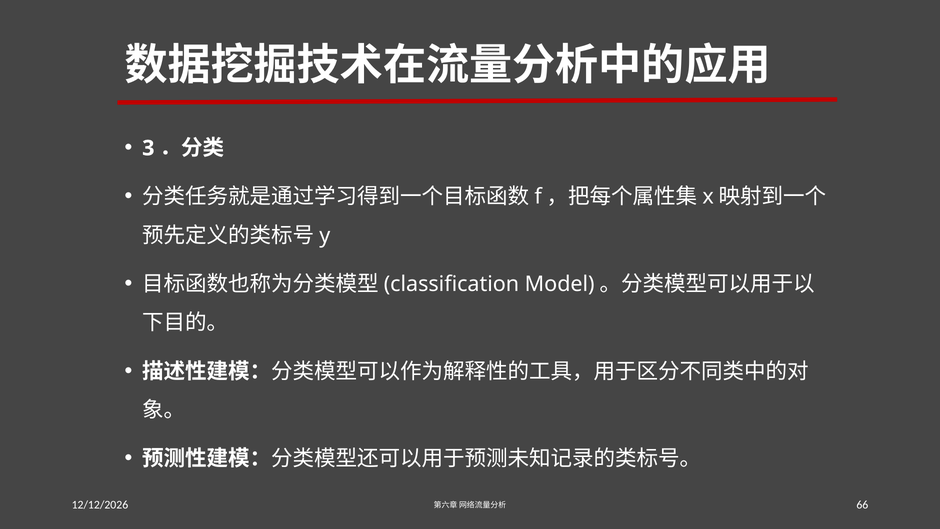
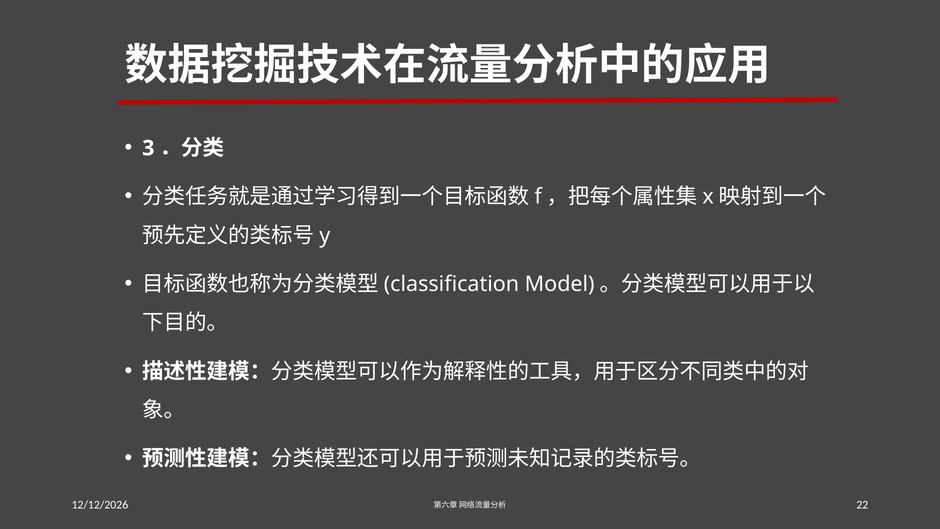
66: 66 -> 22 (862, 505)
